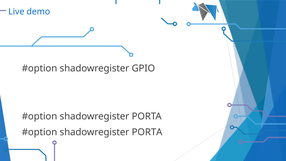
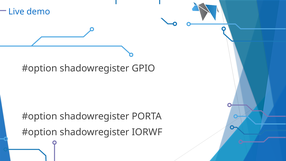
PORTA: PORTA -> IORWF (147, 132)
